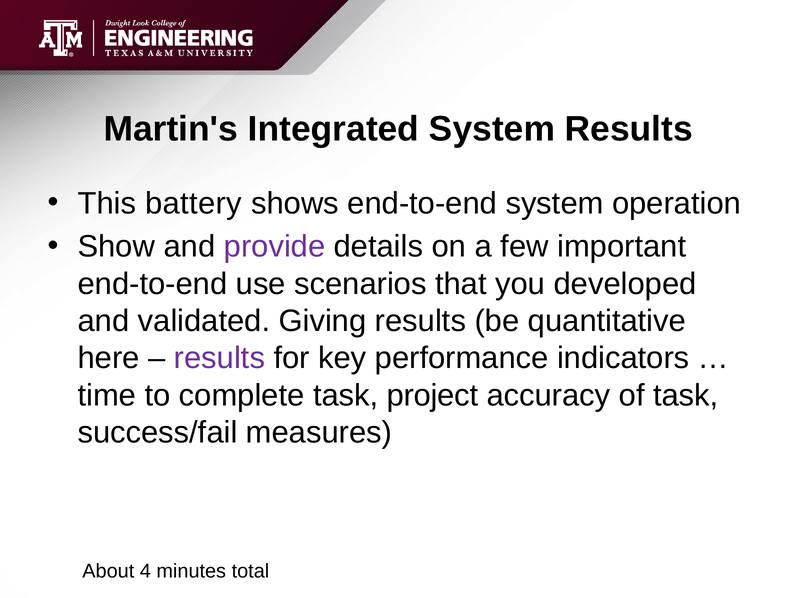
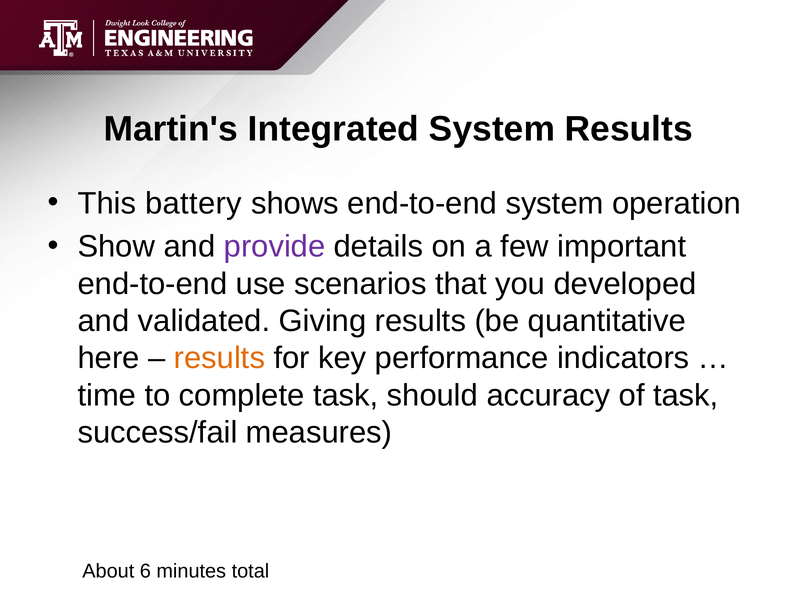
results colour: purple -> orange (219, 358)
project: project -> should (432, 395)
4: 4 -> 6 (145, 571)
